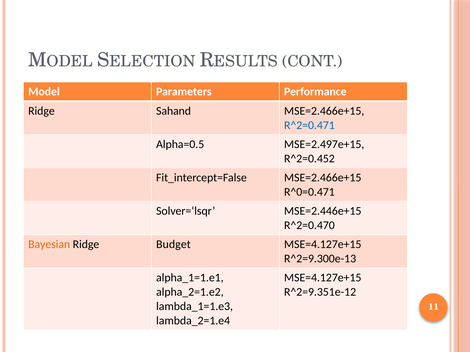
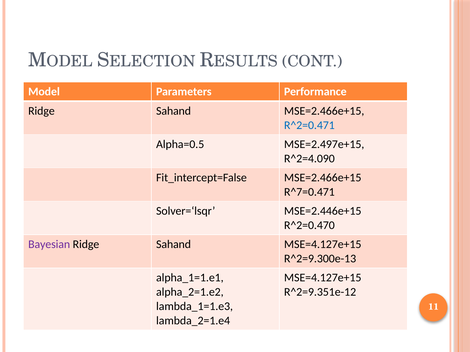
R^2=0.452: R^2=0.452 -> R^2=4.090 (309, 159)
R^0=0.471: R^0=0.471 -> R^7=0.471 (309, 192)
Bayesian colour: orange -> purple (49, 245)
Budget: Budget -> Sahand (174, 245)
